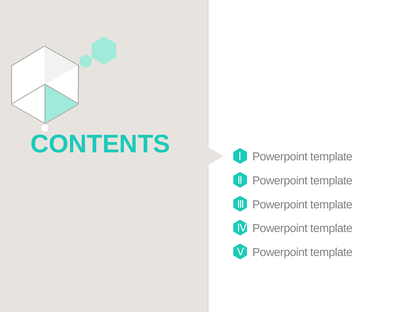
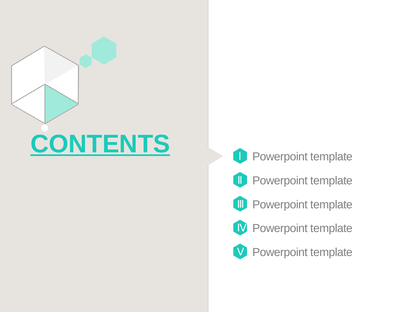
CONTENTS underline: none -> present (100, 144)
